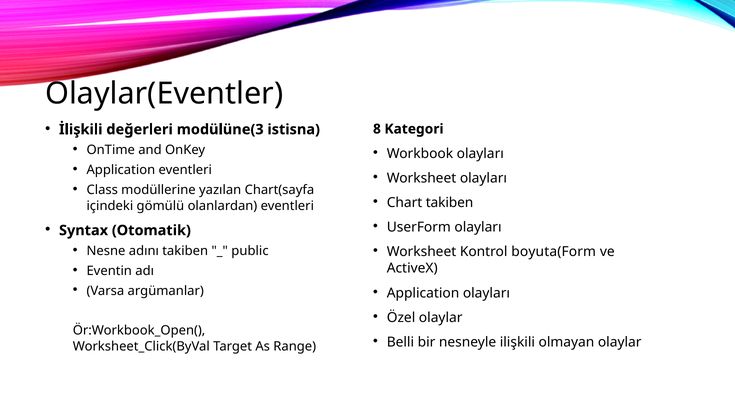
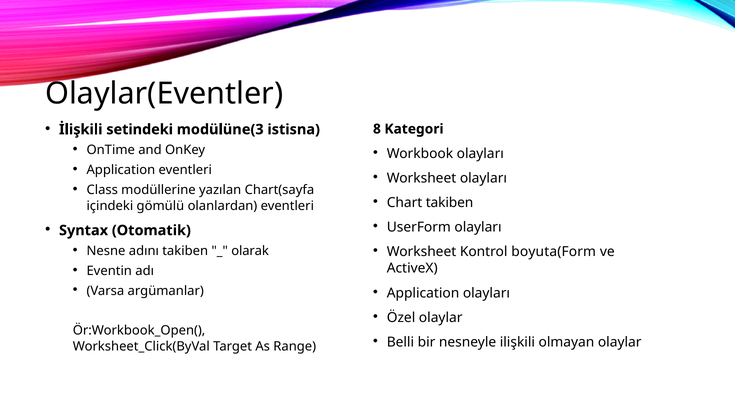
değerleri: değerleri -> setindeki (140, 130)
public: public -> olarak (250, 251)
